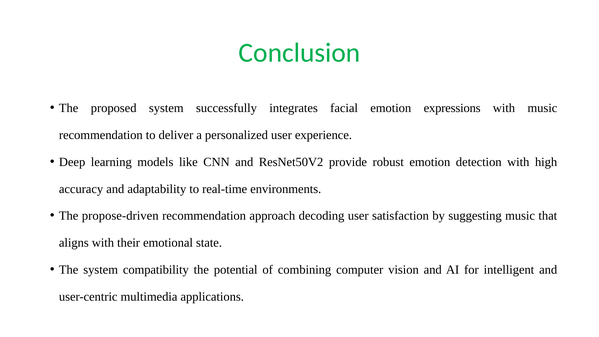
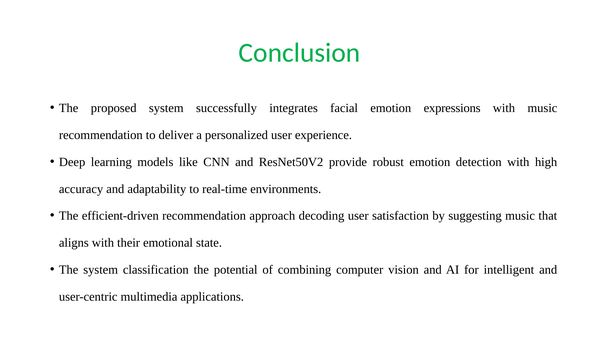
propose-driven: propose-driven -> efficient-driven (120, 216)
compatibility: compatibility -> classification (156, 270)
